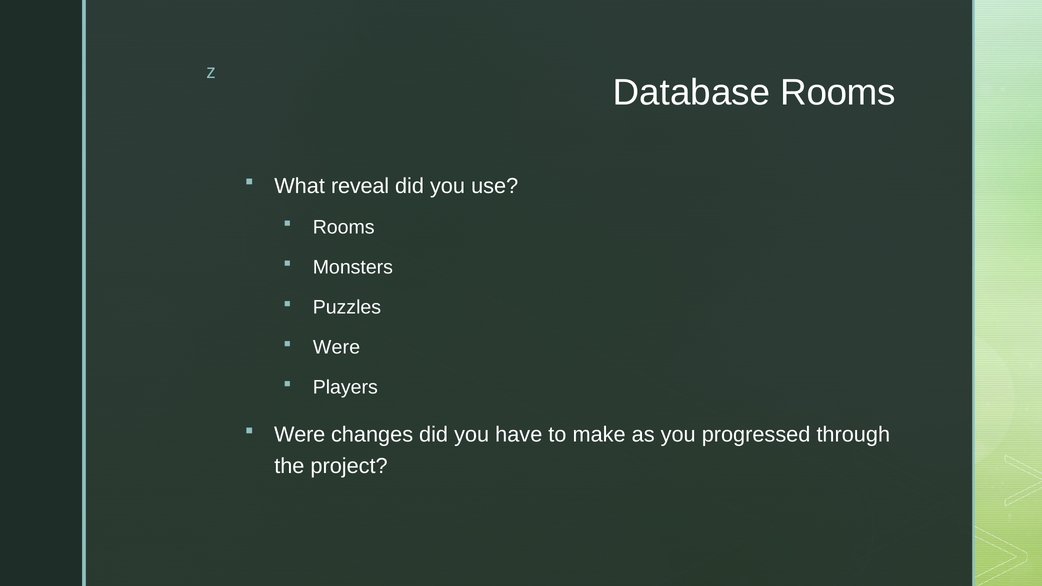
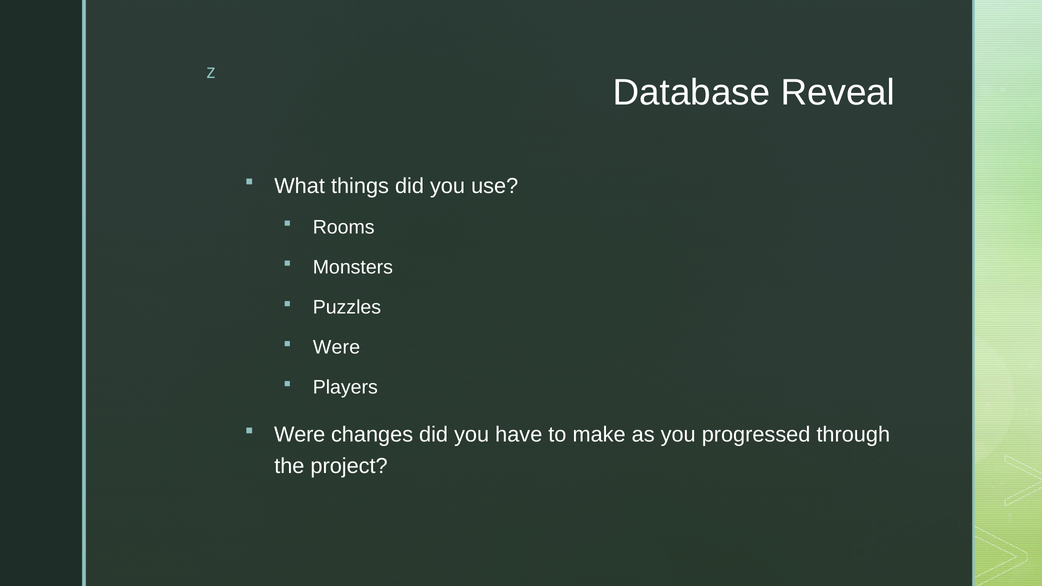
Database Rooms: Rooms -> Reveal (838, 93)
reveal: reveal -> things (360, 186)
